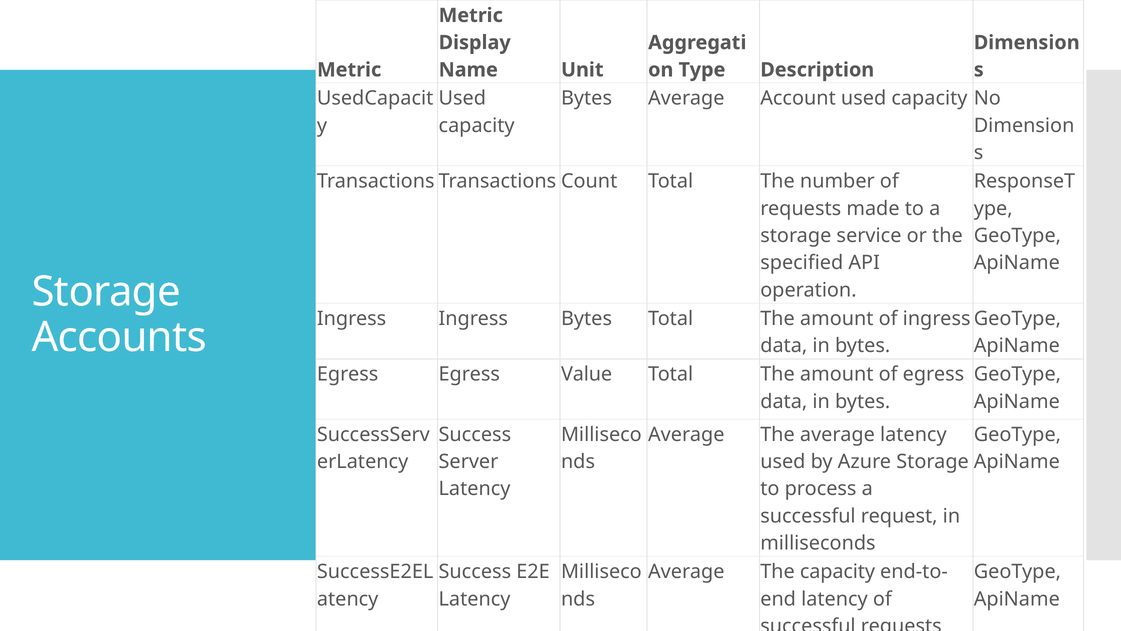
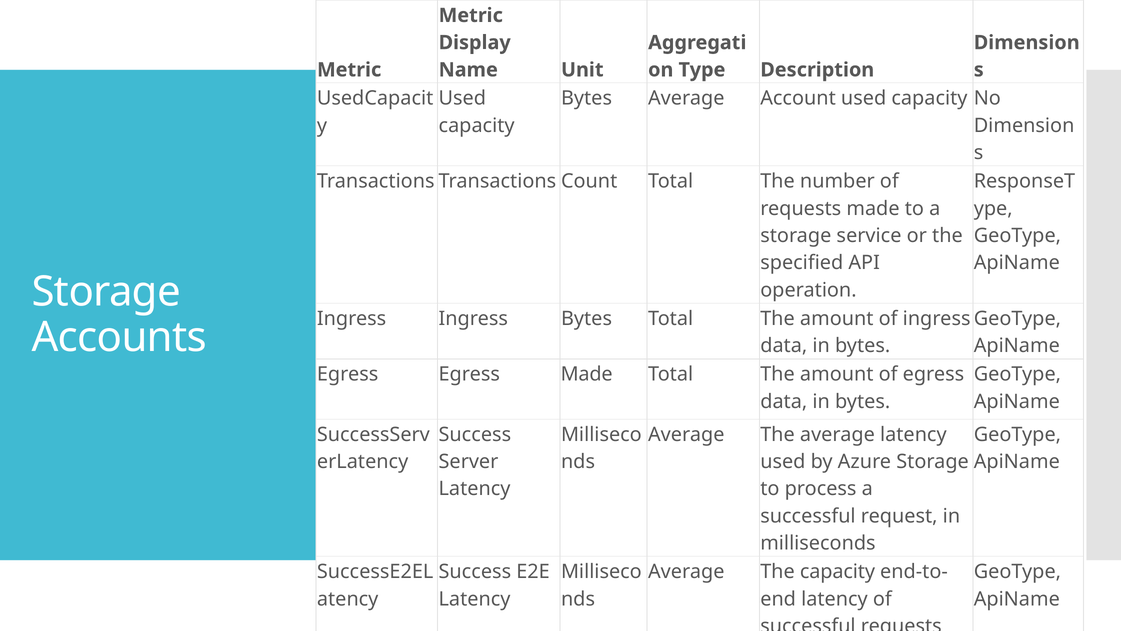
Egress Value: Value -> Made (587, 374)
